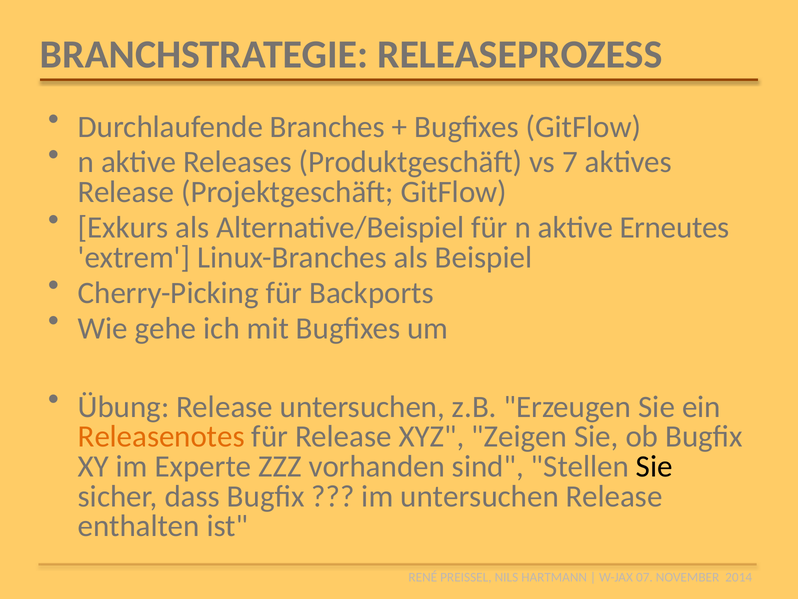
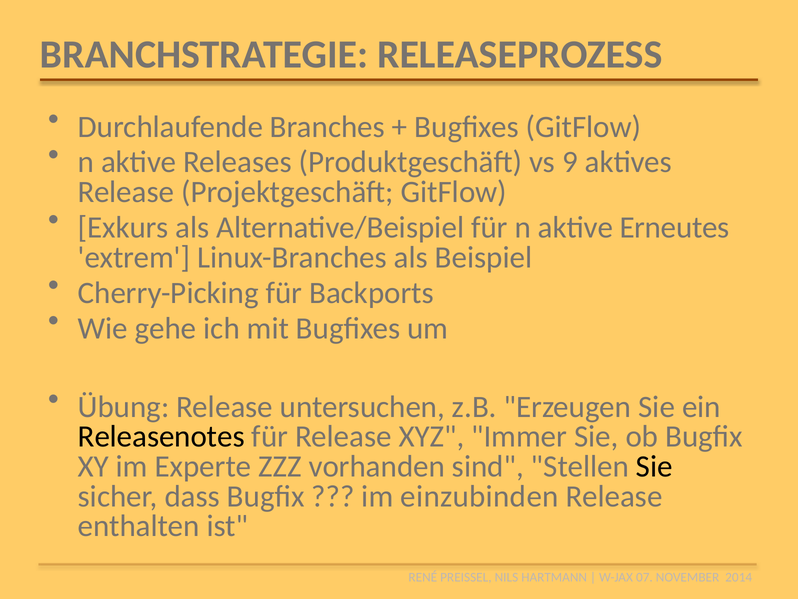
7: 7 -> 9 (570, 162)
Releasenotes colour: orange -> black (161, 436)
Zeigen: Zeigen -> Immer (519, 436)
im untersuchen: untersuchen -> einzubinden (479, 496)
